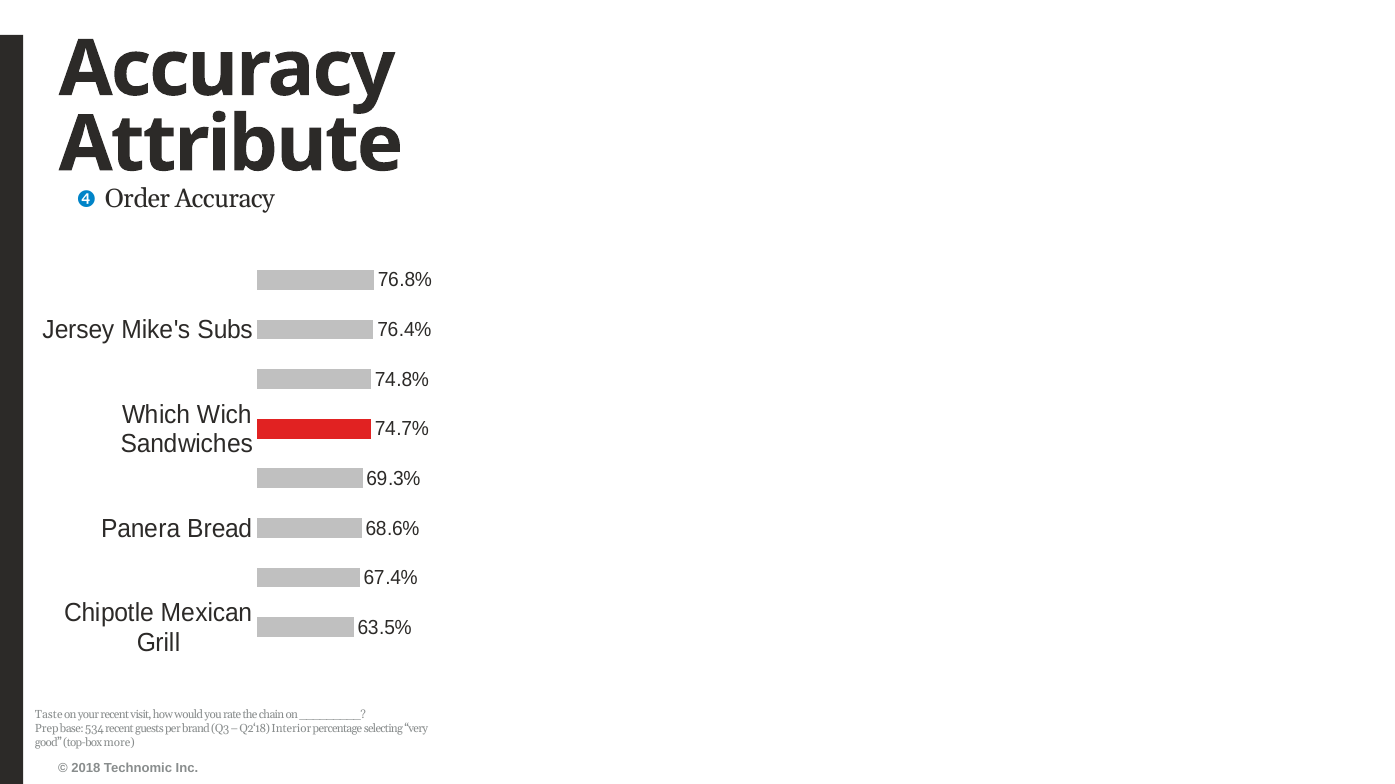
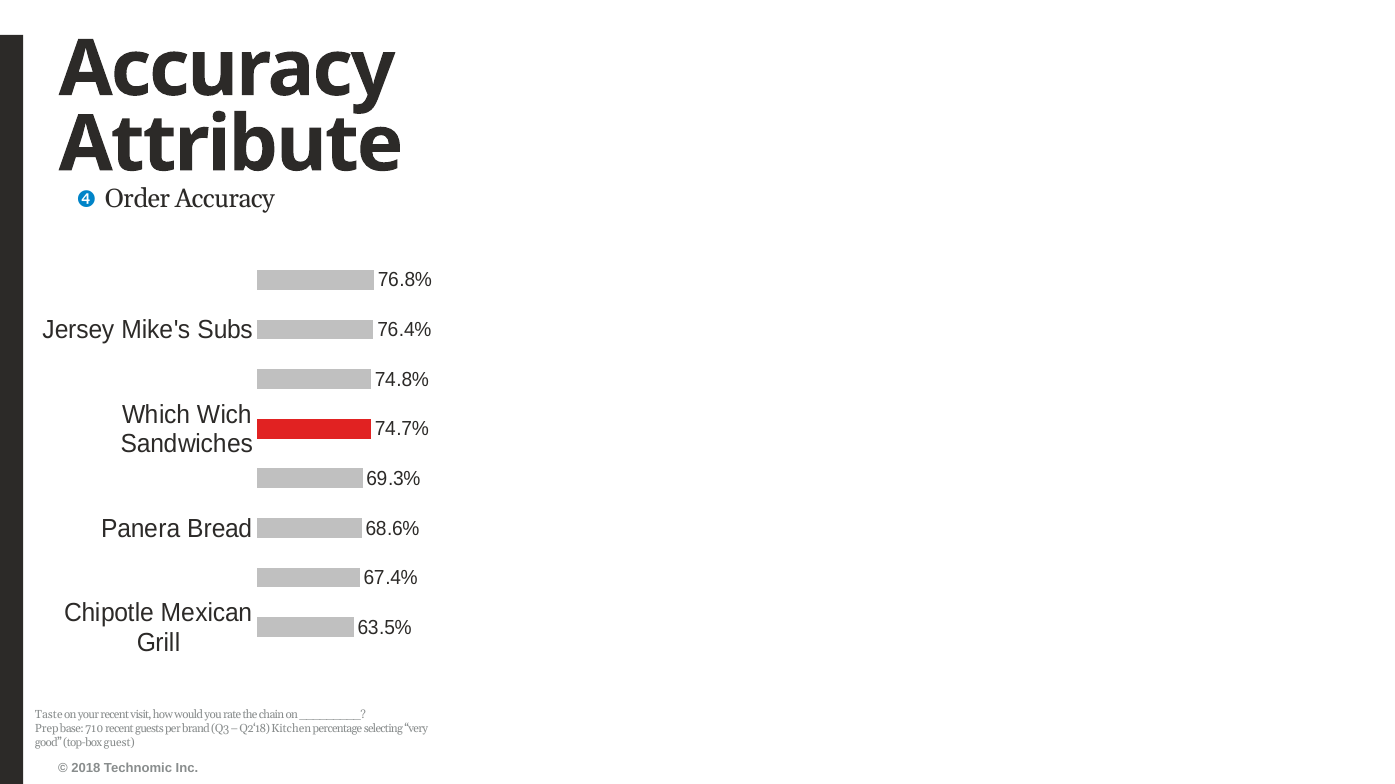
534: 534 -> 710 (94, 729)
Interior: Interior -> Kitchen (291, 729)
more: more -> guest (119, 743)
